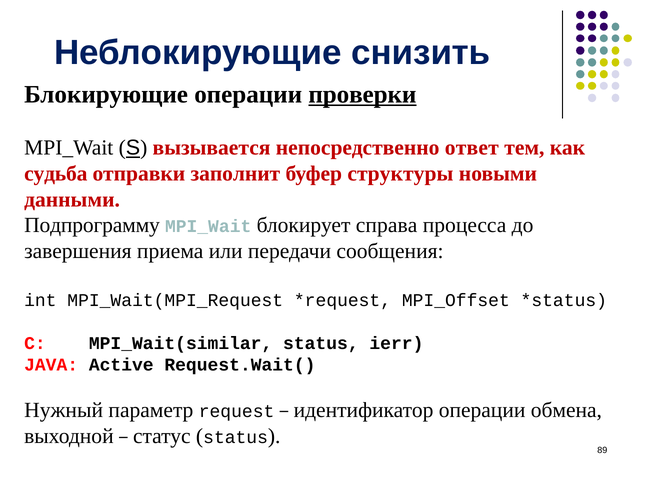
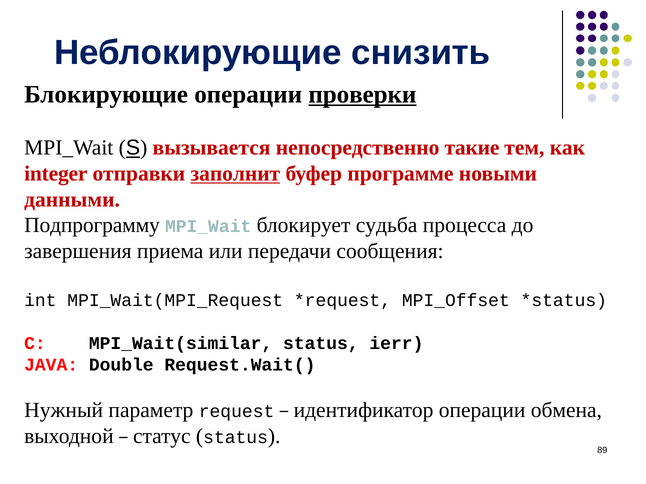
ответ: ответ -> такие (472, 148)
судьба: судьба -> integer (56, 174)
заполнит underline: none -> present (235, 174)
структуры: структуры -> программе (400, 174)
справа: справа -> судьба (387, 226)
Active: Active -> Double (121, 365)
